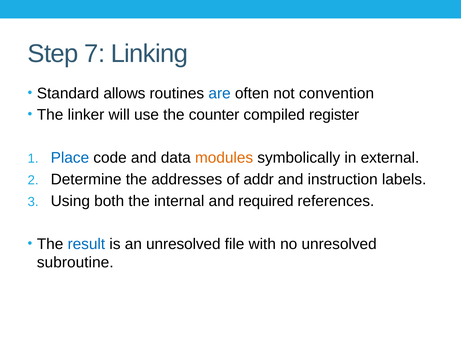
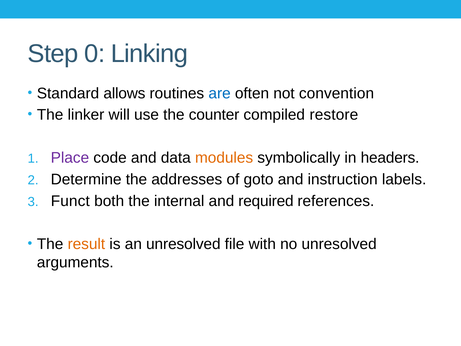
7: 7 -> 0 (95, 54)
register: register -> restore (334, 115)
Place colour: blue -> purple (70, 158)
external: external -> headers (390, 158)
addr: addr -> goto (259, 179)
Using: Using -> Funct (70, 201)
result colour: blue -> orange (86, 244)
subroutine: subroutine -> arguments (75, 262)
